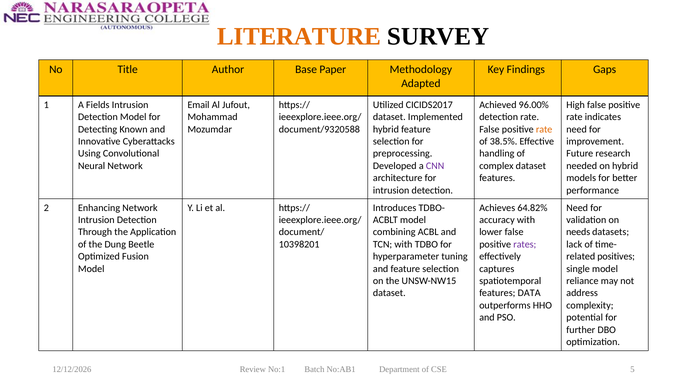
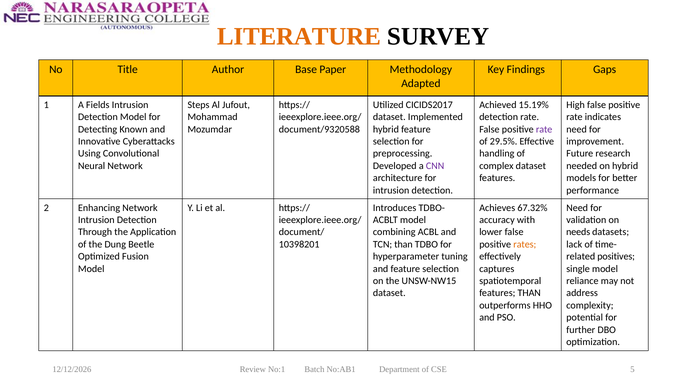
Email: Email -> Steps (199, 105)
96.00%: 96.00% -> 15.19% (534, 105)
rate colour: orange -> purple (544, 129)
38.5%: 38.5% -> 29.5% (504, 141)
64.82%: 64.82% -> 67.32% (532, 207)
TCN with: with -> than (404, 244)
rates colour: purple -> orange (525, 244)
features DATA: DATA -> THAN (529, 293)
